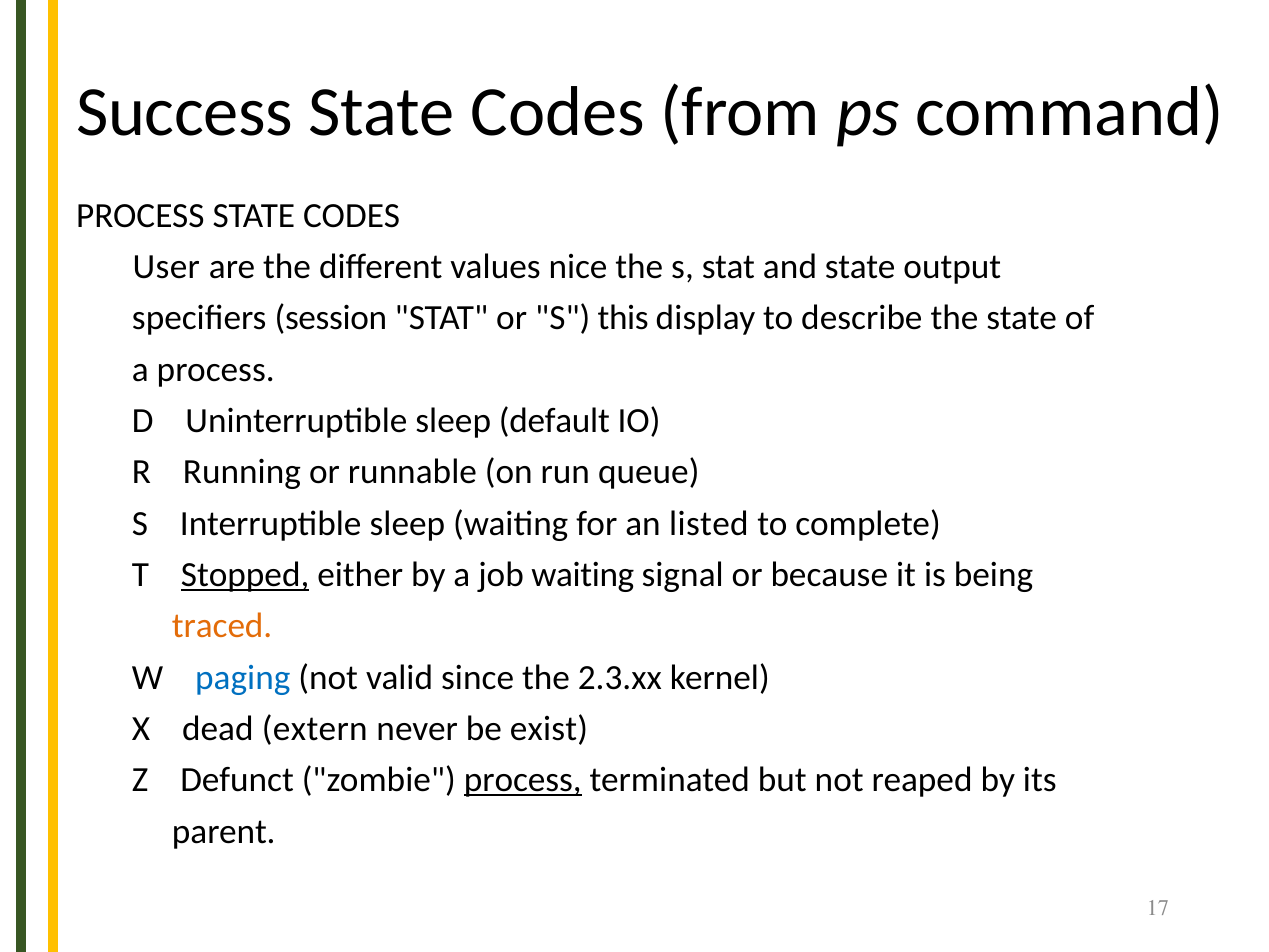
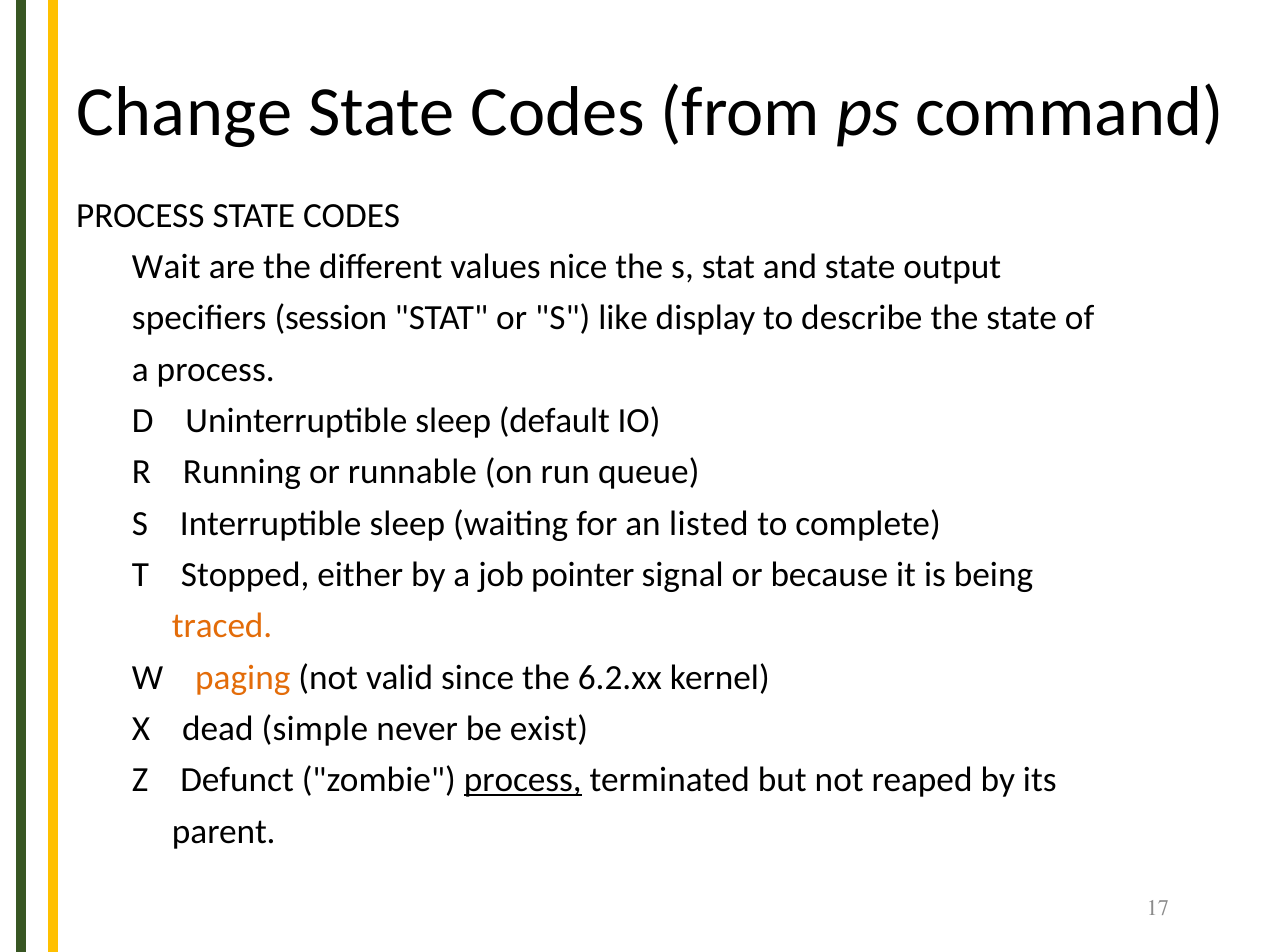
Success: Success -> Change (184, 113)
User: User -> Wait (166, 267)
this: this -> like (623, 318)
Stopped underline: present -> none (245, 575)
job waiting: waiting -> pointer (583, 575)
paging colour: blue -> orange (243, 677)
2.3.xx: 2.3.xx -> 6.2.xx (620, 677)
extern: extern -> simple (315, 729)
